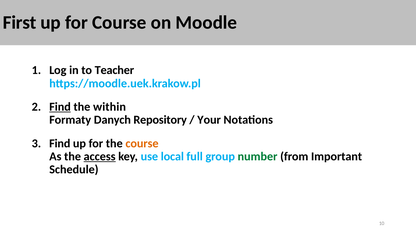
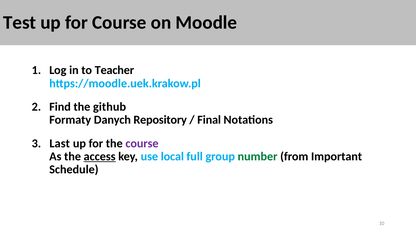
First: First -> Test (20, 22)
Find underline: present -> none (60, 107)
within: within -> github (110, 107)
Your: Your -> Final (209, 120)
Find: Find -> Last (60, 143)
course colour: orange -> purple (142, 143)
